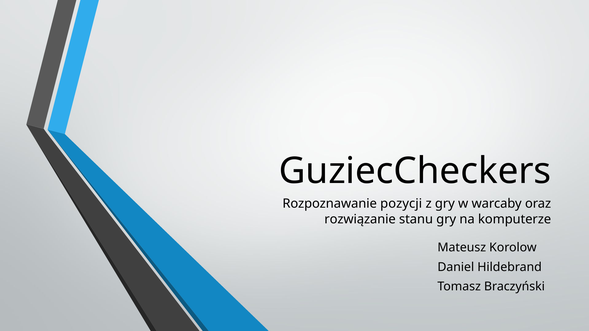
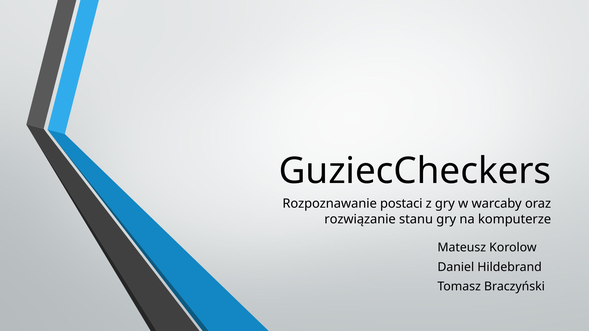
pozycji: pozycji -> postaci (401, 204)
